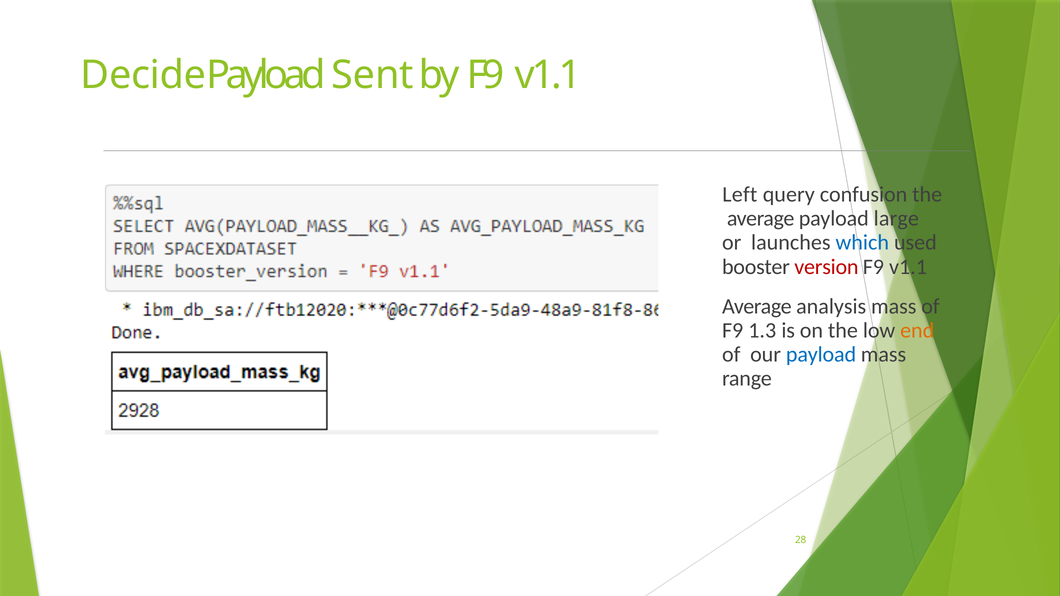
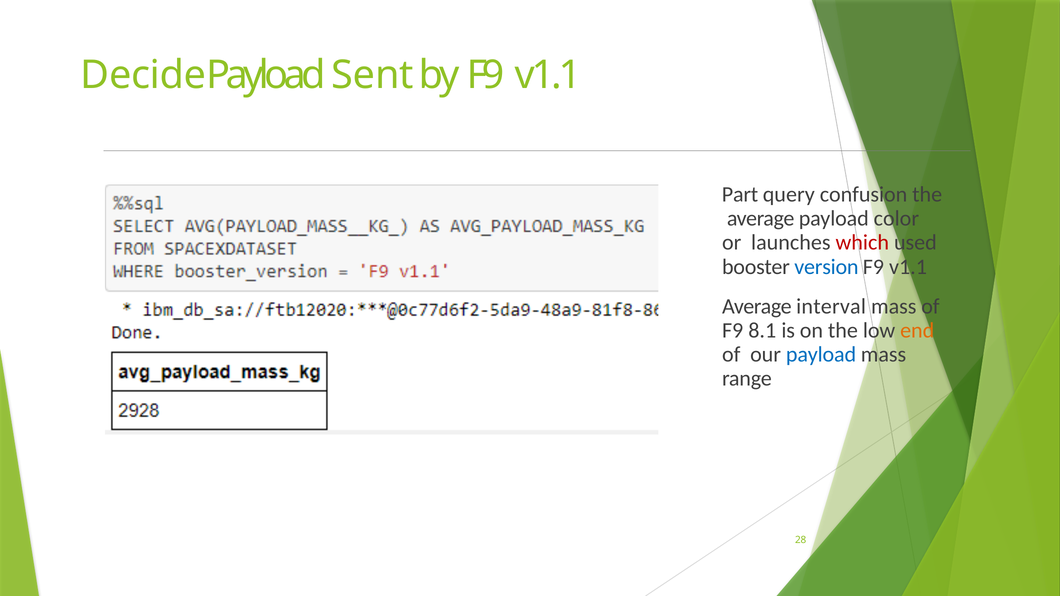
Left: Left -> Part (740, 194)
large: large -> color (896, 219)
which colour: blue -> red (862, 243)
version colour: red -> blue (826, 267)
analysis: analysis -> interval (831, 306)
1.3: 1.3 -> 8.1 (762, 331)
